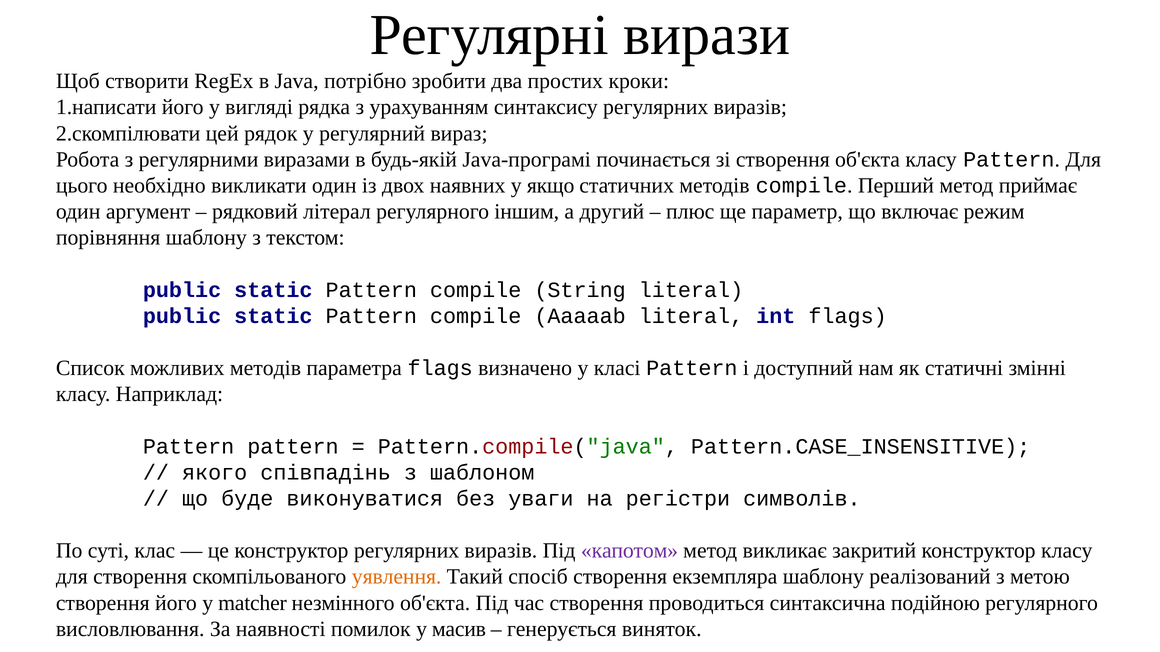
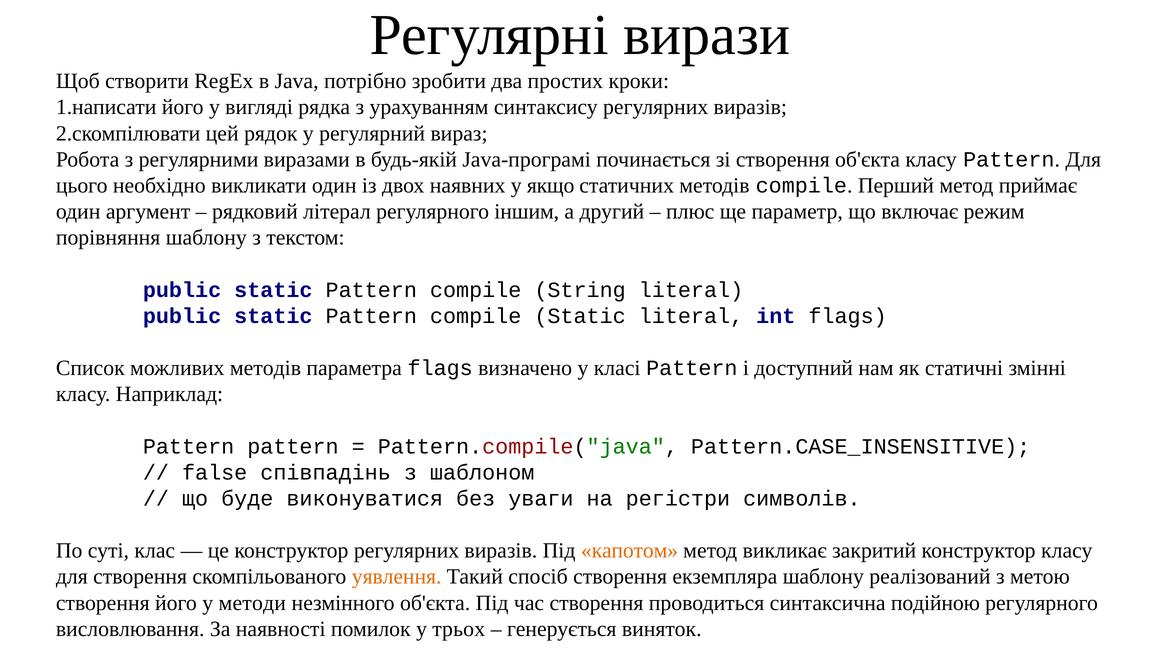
compile Aaaaab: Aaaaab -> Static (580, 316)
якого: якого -> false (215, 473)
капотом colour: purple -> orange (630, 551)
matcher: matcher -> методи (252, 603)
масив: масив -> трьох (459, 629)
